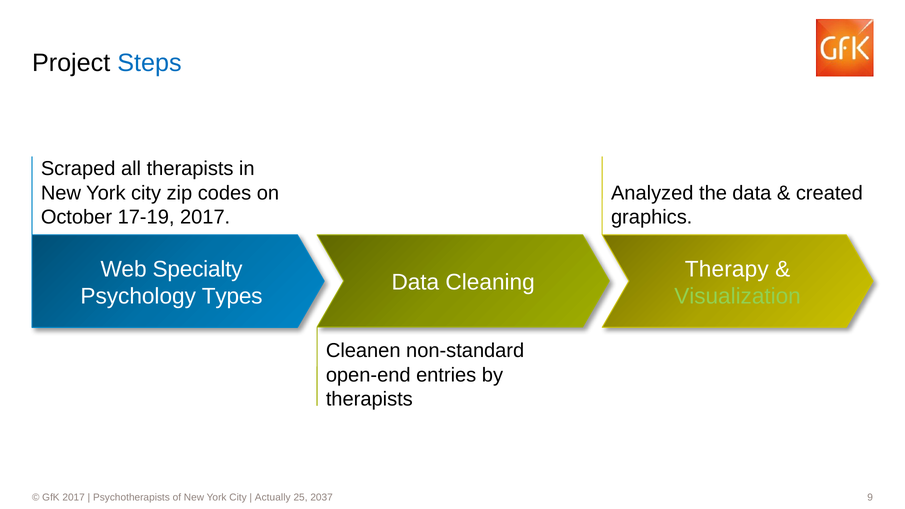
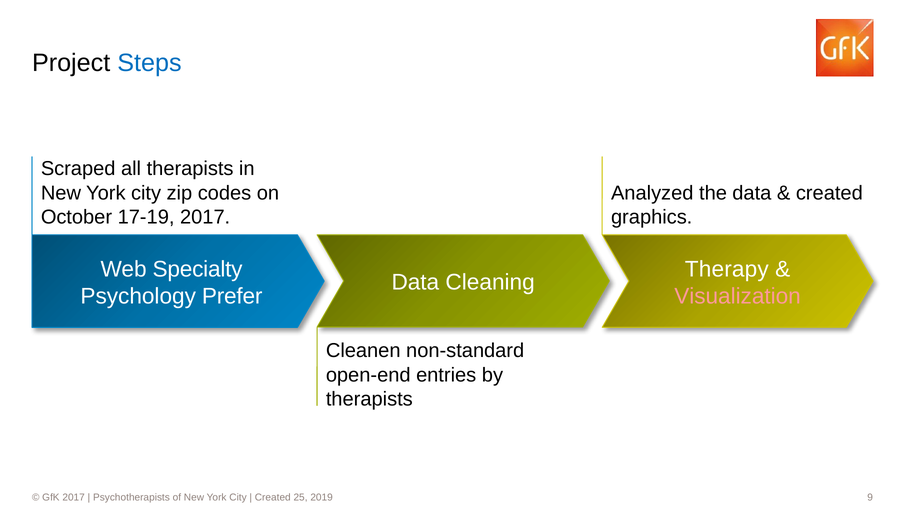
Visualization colour: light green -> pink (738, 296)
Types: Types -> Prefer (232, 296)
Actually: Actually -> Created (273, 498)
2037: 2037 -> 2019 (322, 498)
